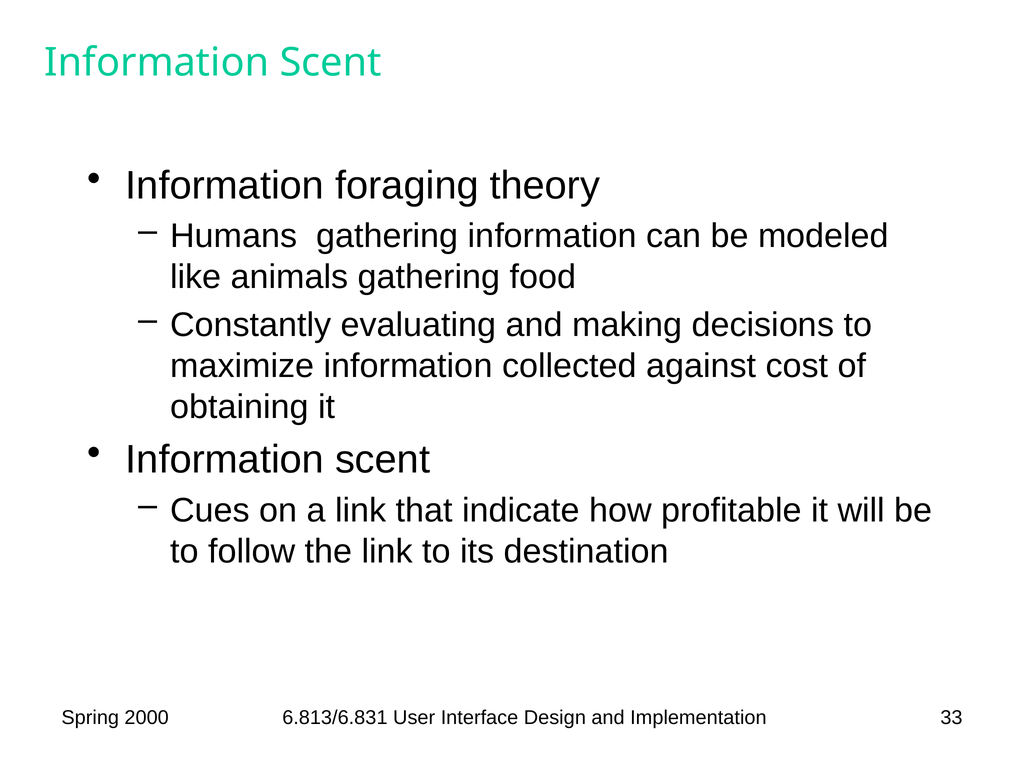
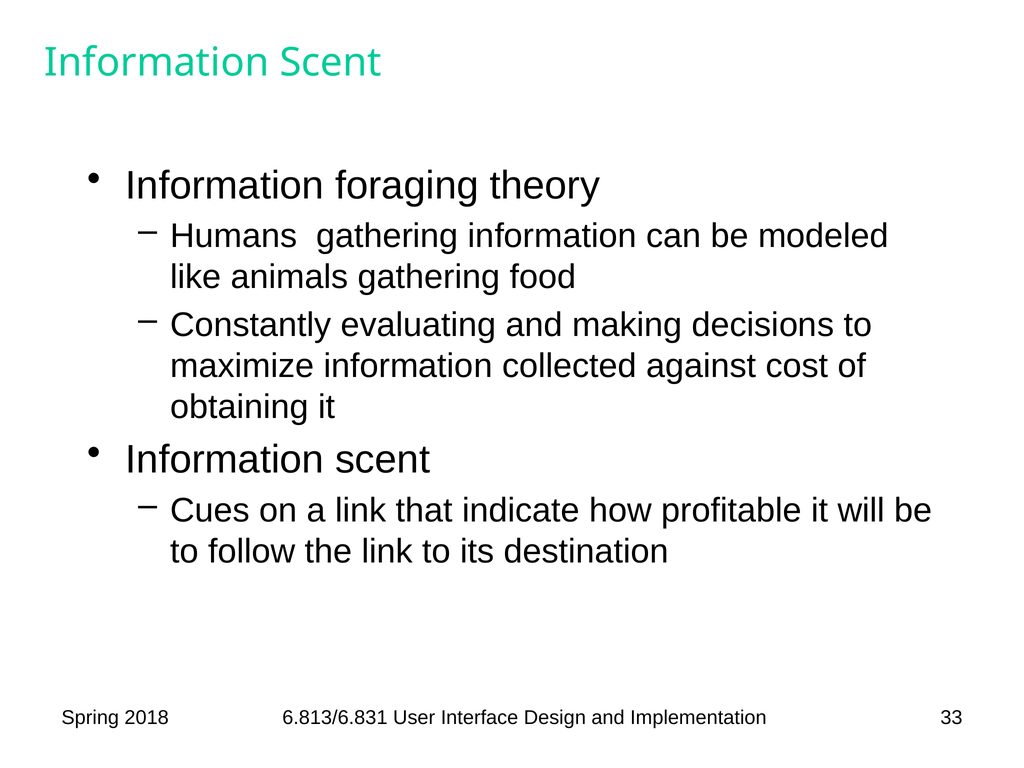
2000: 2000 -> 2018 (147, 718)
